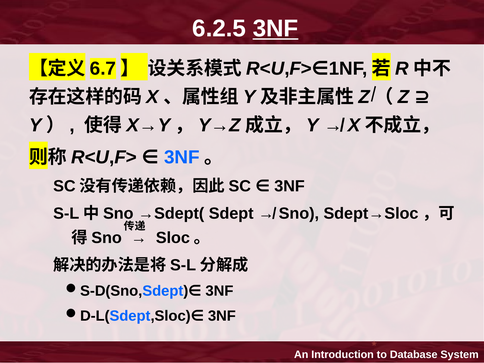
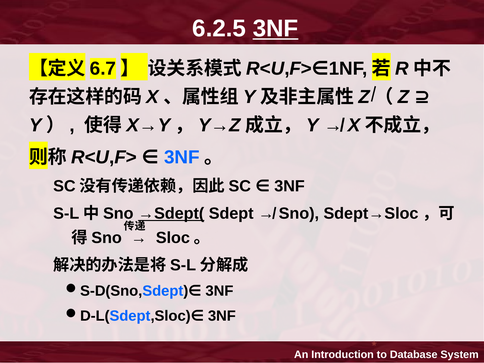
→Sdept( underline: none -> present (171, 214)
